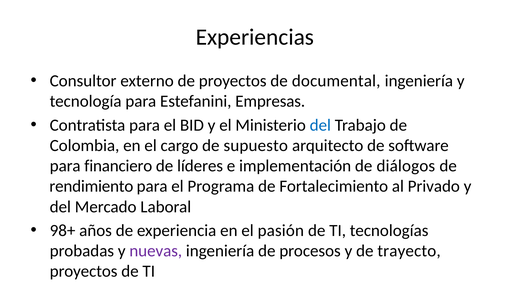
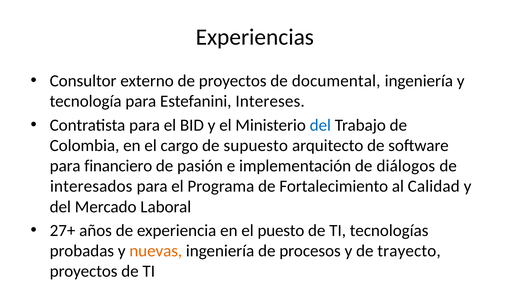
Empresas: Empresas -> Intereses (270, 101)
líderes: líderes -> pasión (200, 166)
rendimiento: rendimiento -> interesados (91, 186)
al Privado: Privado -> Calidad (434, 186)
98+: 98+ -> 27+ (63, 230)
pasión: pasión -> puesto (281, 230)
nuevas colour: purple -> orange (156, 251)
